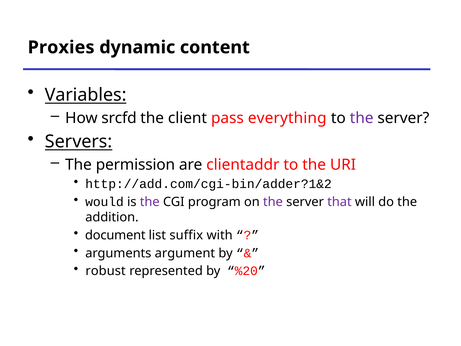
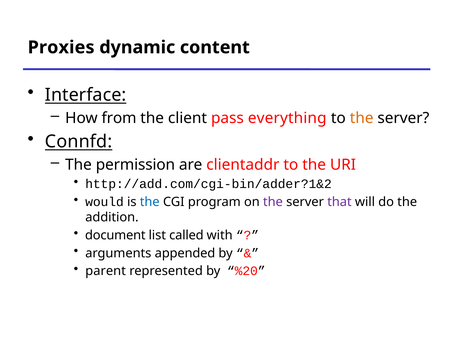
Variables: Variables -> Interface (86, 95)
srcfd: srcfd -> from (119, 118)
the colour: purple -> orange (362, 118)
Servers: Servers -> Connfd (79, 142)
the colour: purple -> blue (150, 202)
suffix: suffix -> called (186, 235)
argument: argument -> appended (185, 253)
robust: robust -> parent (106, 271)
